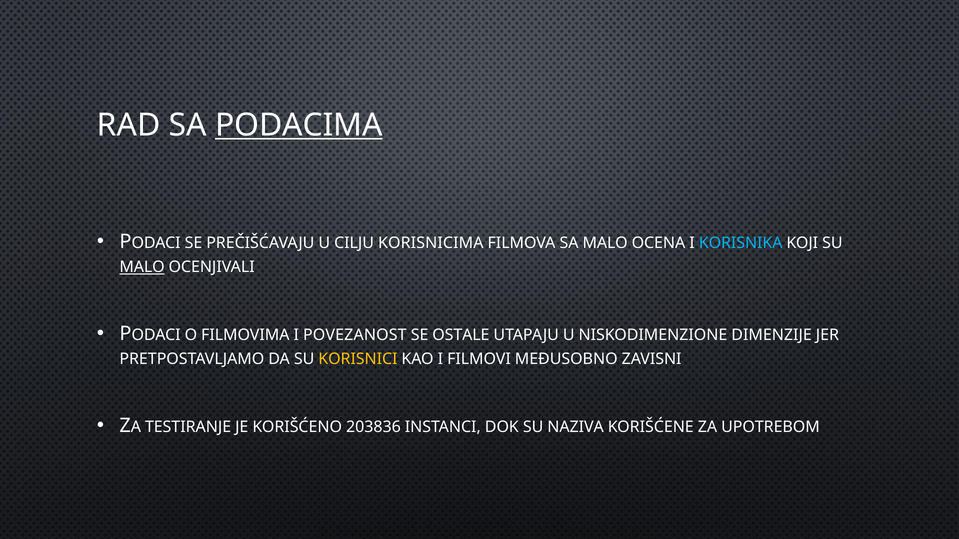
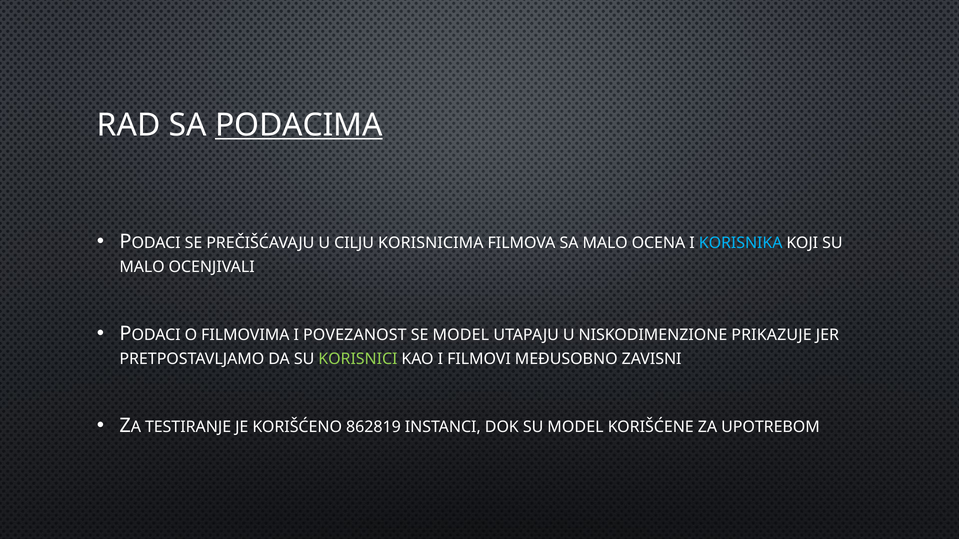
MALO underline: present -> none (142, 267)
SE OSTALE: OSTALE -> MODEL (461, 335)
DIMENZIJE: DIMENZIJE -> PRIKAZUJE (771, 335)
KORISNICI colour: yellow -> light green (358, 359)
203836: 203836 -> 862819 (373, 427)
SU NAZIVA: NAZIVA -> MODEL (575, 427)
